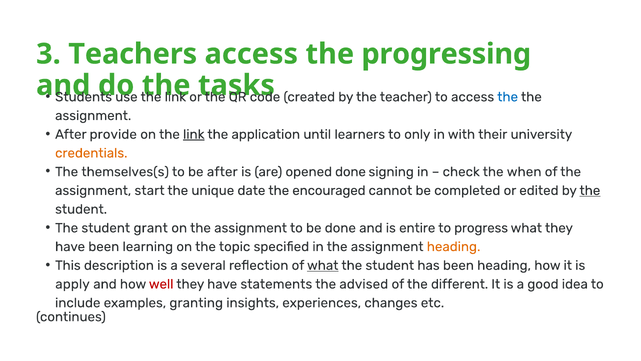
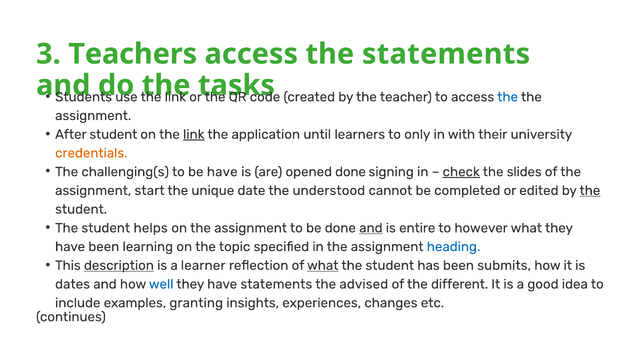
the progressing: progressing -> statements (446, 54)
After provide: provide -> student (113, 134)
themselves(s: themselves(s -> challenging(s (125, 172)
be after: after -> have (222, 172)
check underline: none -> present (461, 172)
when: when -> slides (524, 172)
encouraged: encouraged -> understood (329, 190)
grant: grant -> helps (151, 228)
and underline: none -> present (371, 228)
progress: progress -> however (481, 228)
heading colour: orange -> blue (454, 246)
description underline: none -> present (119, 265)
several: several -> learner (203, 265)
been heading: heading -> submits (504, 265)
apply: apply -> dates (73, 284)
well colour: red -> blue (161, 284)
